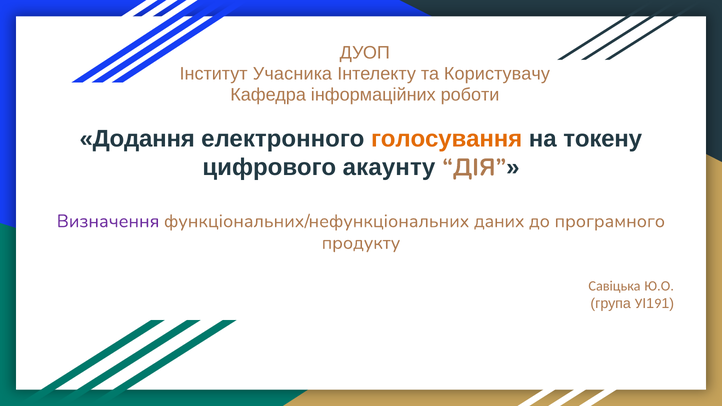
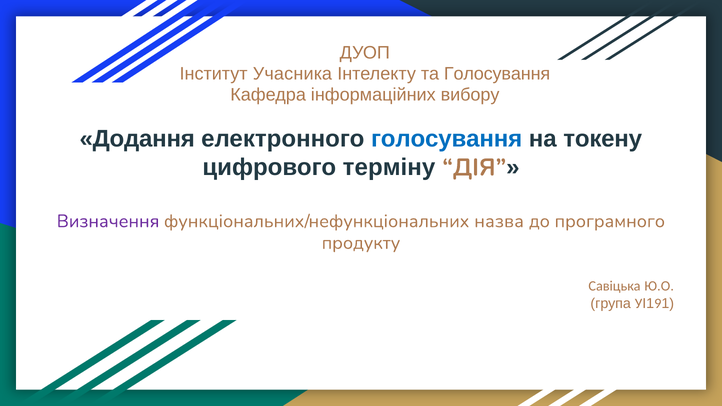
та Користувачу: Користувачу -> Голосування (497, 74)
роботи: роботи -> вибору (470, 95)
голосування colour: orange -> blue (447, 139)
акаунту: акаунту -> терміну (389, 168)
даних: даних -> назва (499, 221)
